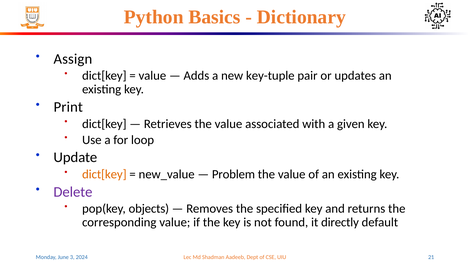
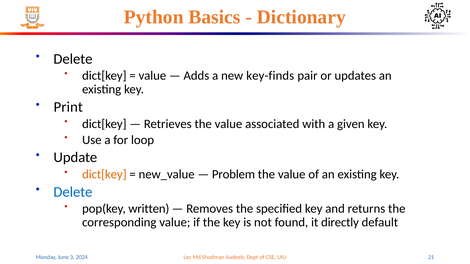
Assign: Assign -> Delete (73, 59)
key-tuple: key-tuple -> key-finds (270, 76)
Delete colour: purple -> blue (73, 192)
objects: objects -> written (149, 209)
